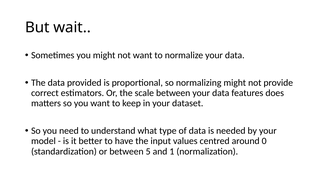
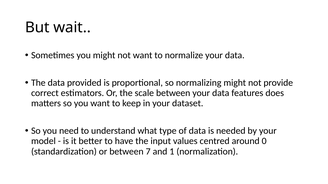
5: 5 -> 7 (148, 152)
